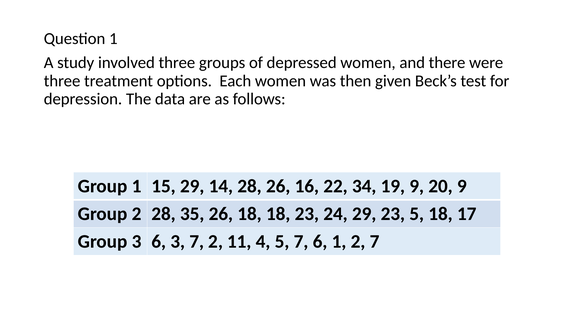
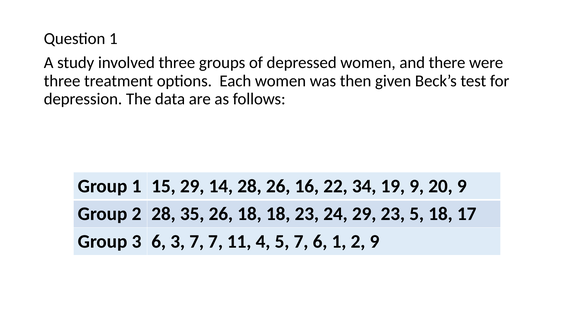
7 2: 2 -> 7 (216, 242)
2 7: 7 -> 9 (375, 242)
